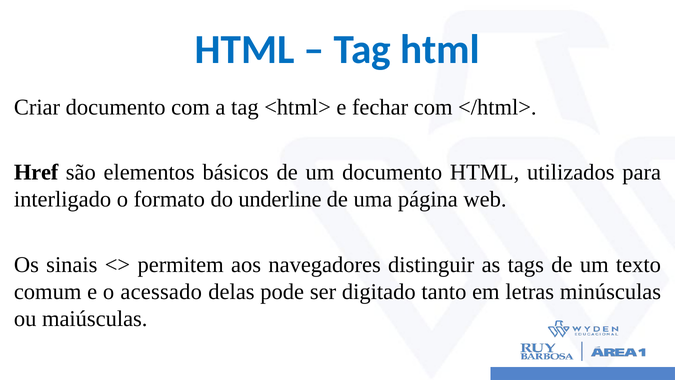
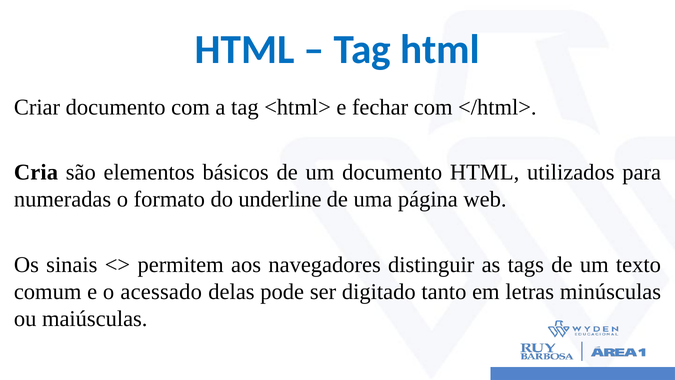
Href: Href -> Cria (36, 172)
interligado: interligado -> numeradas (63, 199)
